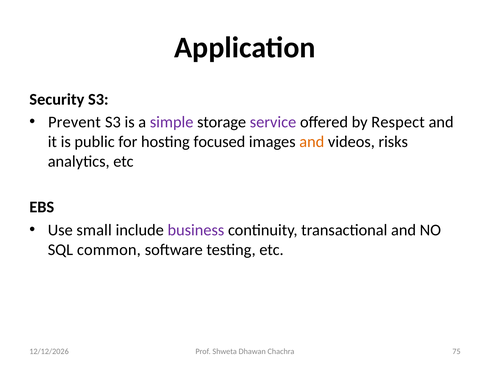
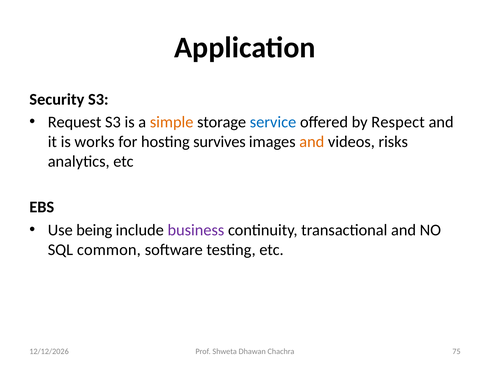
Prevent: Prevent -> Request (75, 122)
simple colour: purple -> orange (172, 122)
service colour: purple -> blue (273, 122)
public: public -> works (95, 142)
focused: focused -> survives (219, 142)
small: small -> being (94, 230)
